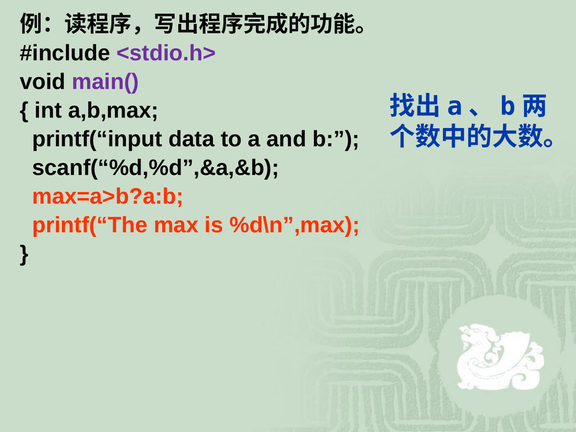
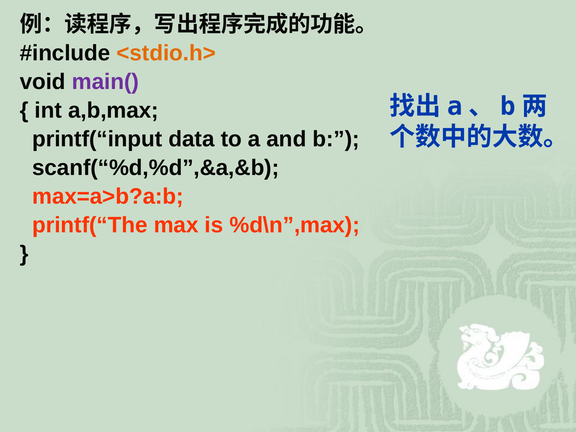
<stdio.h> colour: purple -> orange (166, 53)
